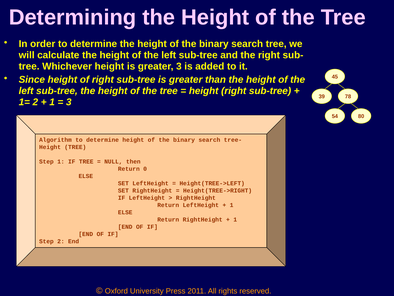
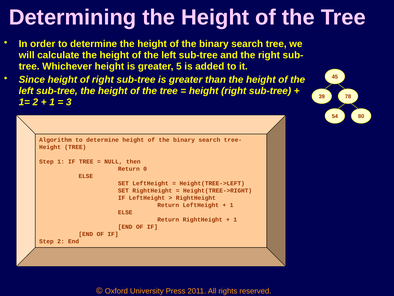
greater 3: 3 -> 5 (179, 66)
